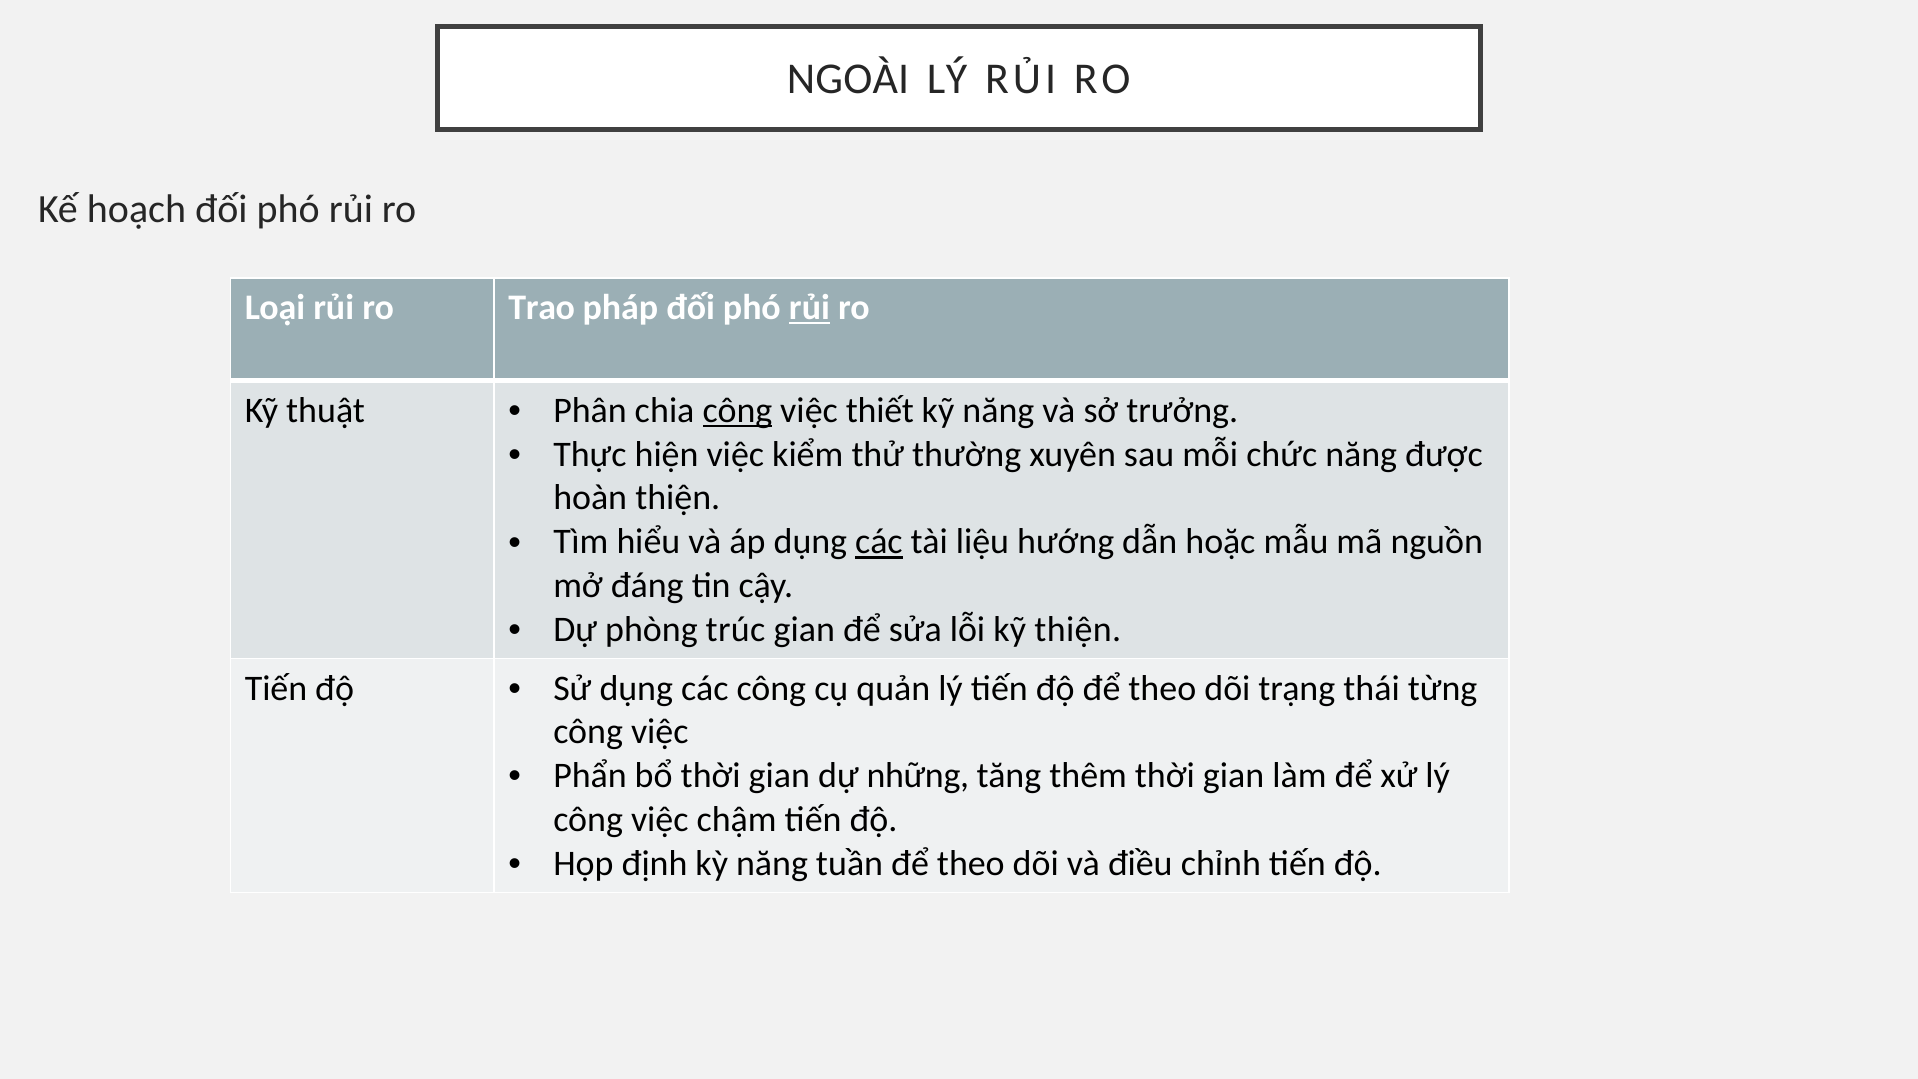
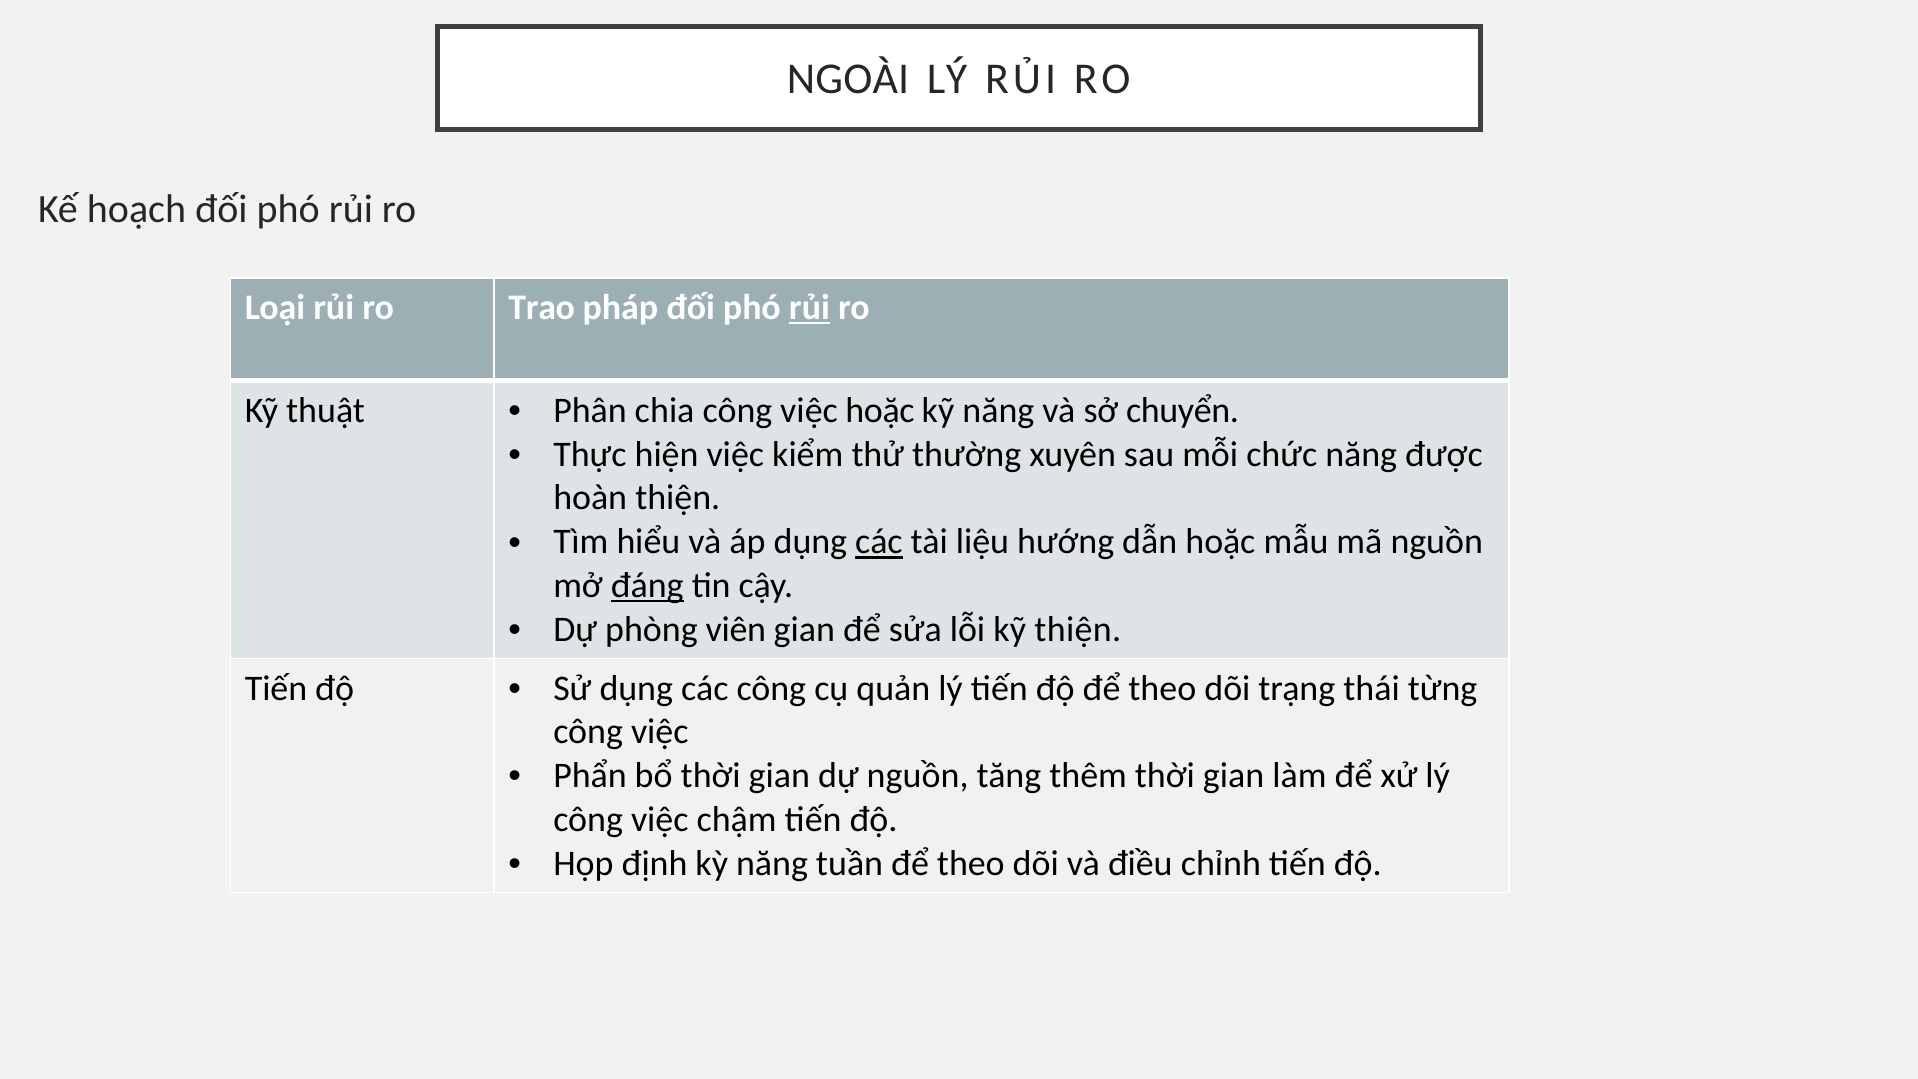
công underline: present -> none (737, 410)
việc thiết: thiết -> hoặc (880, 410)
trưởng: trưởng -> chuyển (1182, 410)
đáng underline: none -> present (647, 586)
trúc: trúc -> viên (736, 630)
dự những: những -> nguồn (918, 776)
